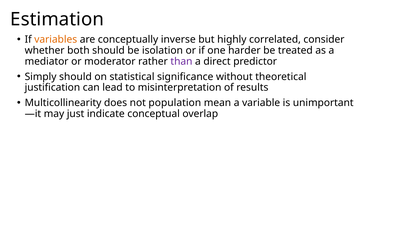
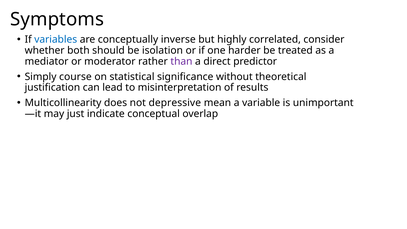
Estimation: Estimation -> Symptoms (57, 19)
variables colour: orange -> blue (56, 39)
Simply should: should -> course (75, 77)
population: population -> depressive (175, 103)
